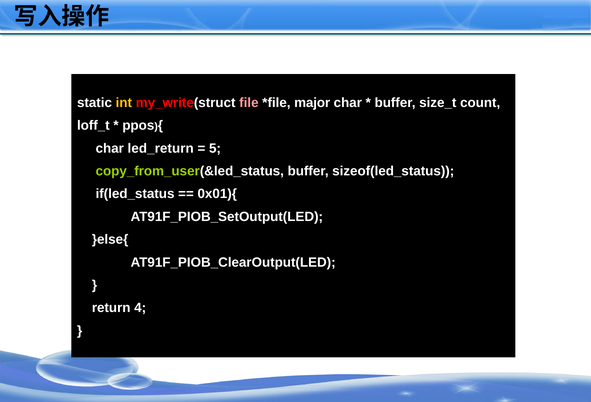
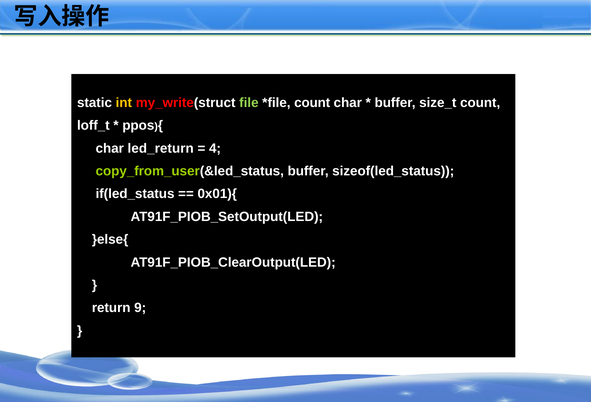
file colour: pink -> light green (249, 103)
major: major -> count (312, 103)
5: 5 -> 4 (215, 148)
4: 4 -> 9 (140, 308)
